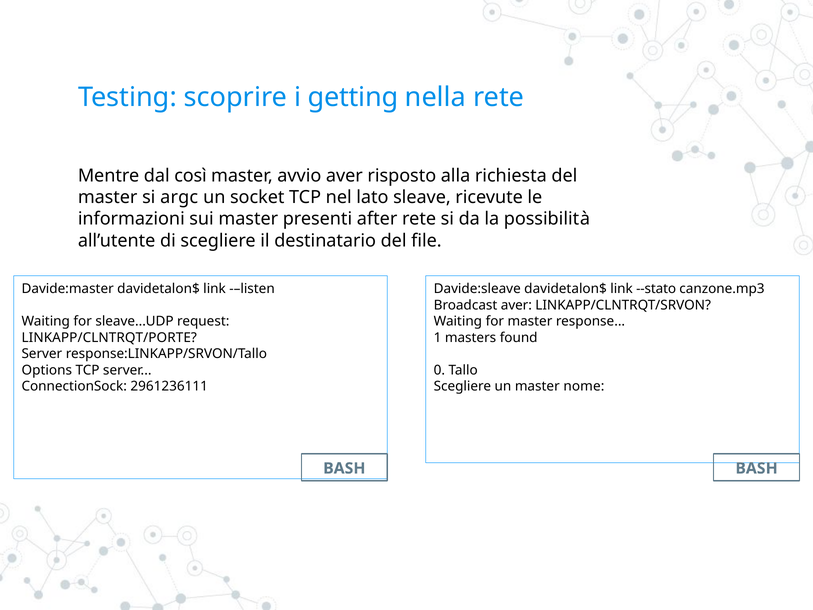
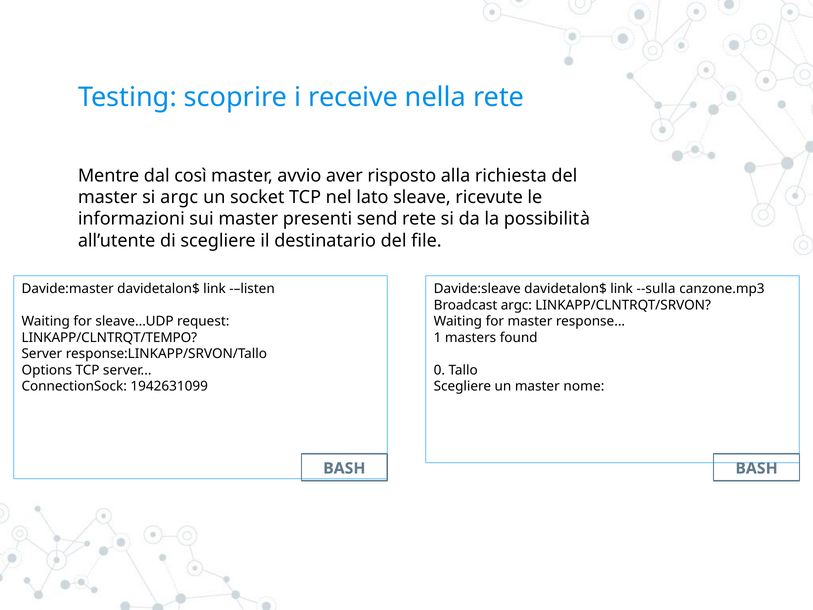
getting: getting -> receive (353, 97)
after: after -> send (377, 219)
--stato: --stato -> --sulla (656, 289)
Broadcast aver: aver -> argc (516, 305)
LINKAPP/CLNTRQT/PORTE: LINKAPP/CLNTRQT/PORTE -> LINKAPP/CLNTRQT/TEMPO (109, 338)
2961236111: 2961236111 -> 1942631099 (169, 386)
